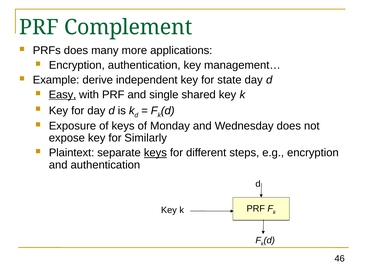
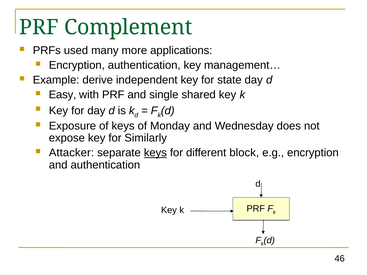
PRFs does: does -> used (76, 50)
Easy underline: present -> none (62, 95)
Plaintext: Plaintext -> Attacker (71, 153)
steps: steps -> block (244, 153)
